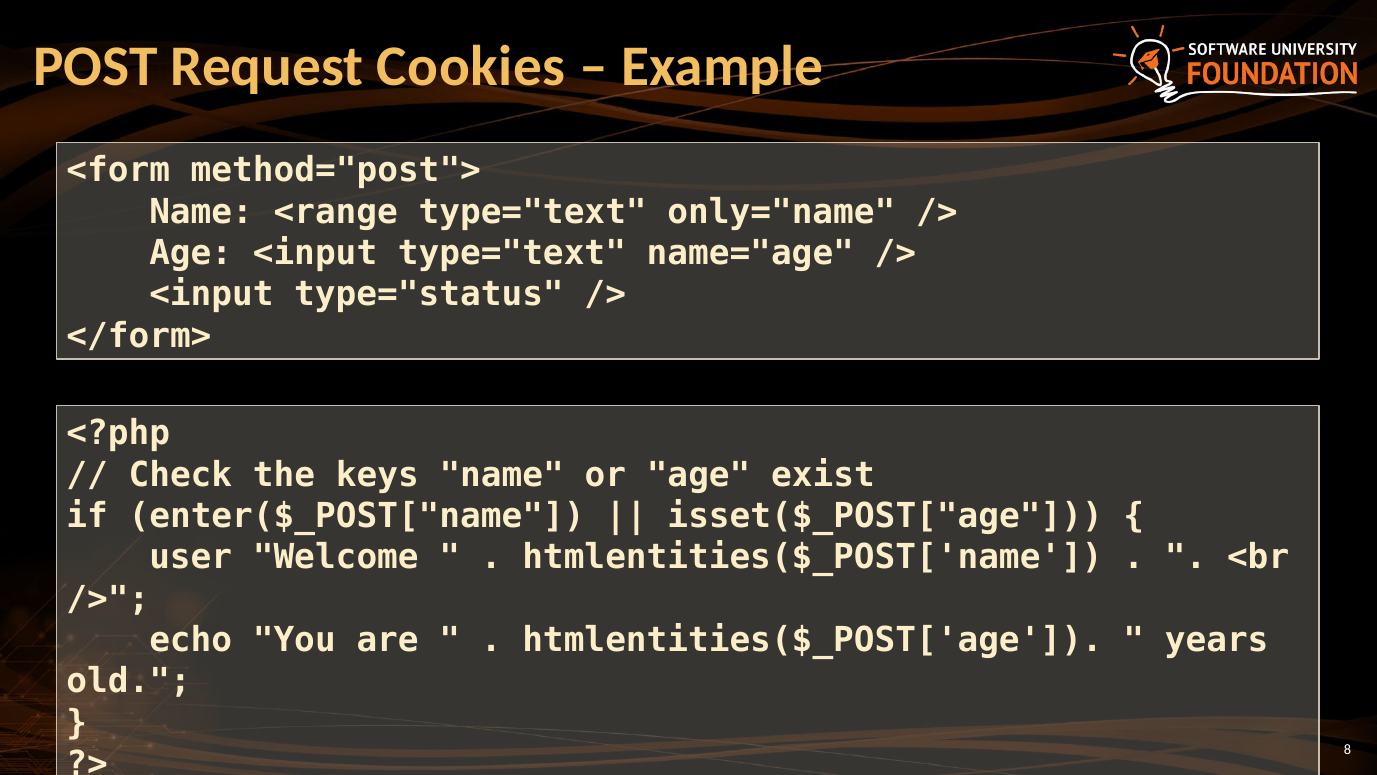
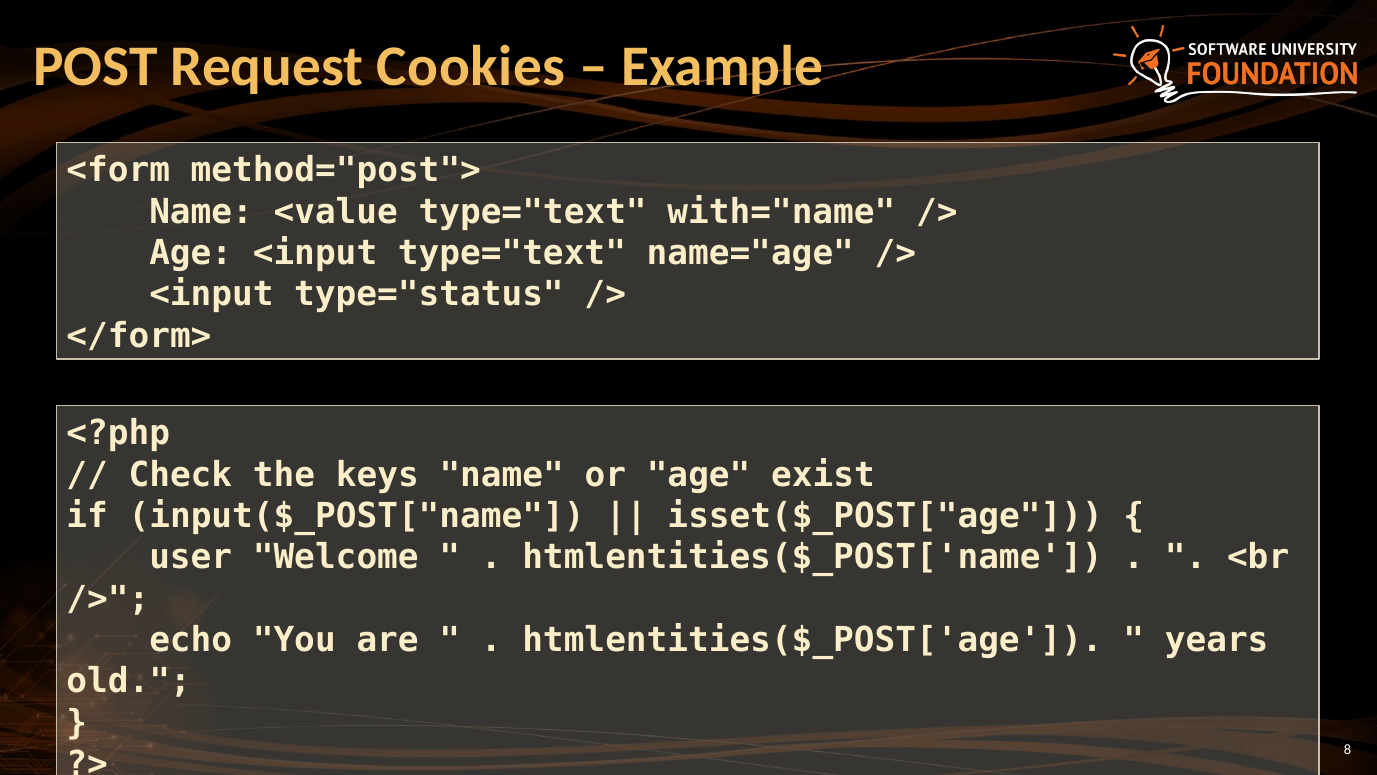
<range: <range -> <value (336, 212)
only="name: only="name -> with="name (781, 212)
enter($_POST["name: enter($_POST["name -> input($_POST["name (357, 516)
